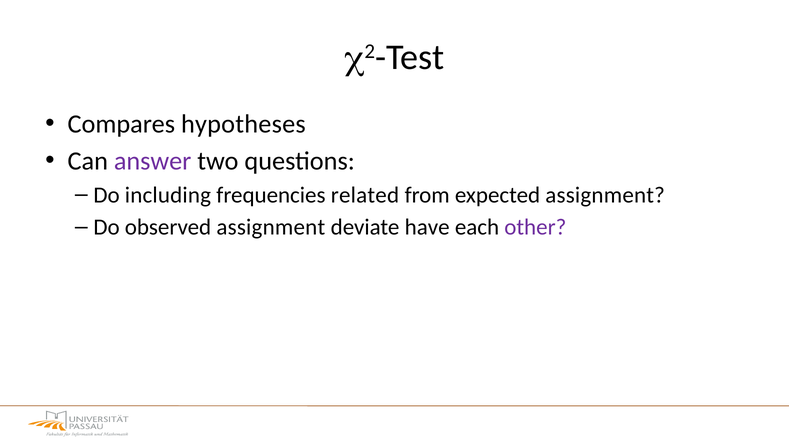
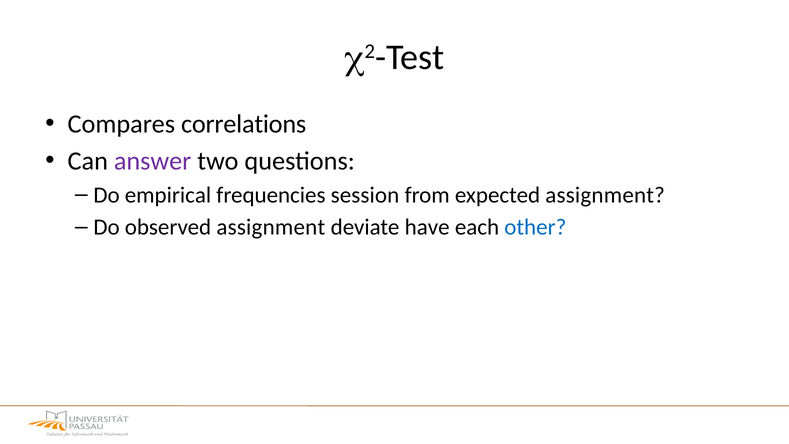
hypotheses: hypotheses -> correlations (244, 124)
including: including -> empirical (168, 195)
related: related -> session (365, 195)
other colour: purple -> blue (535, 227)
